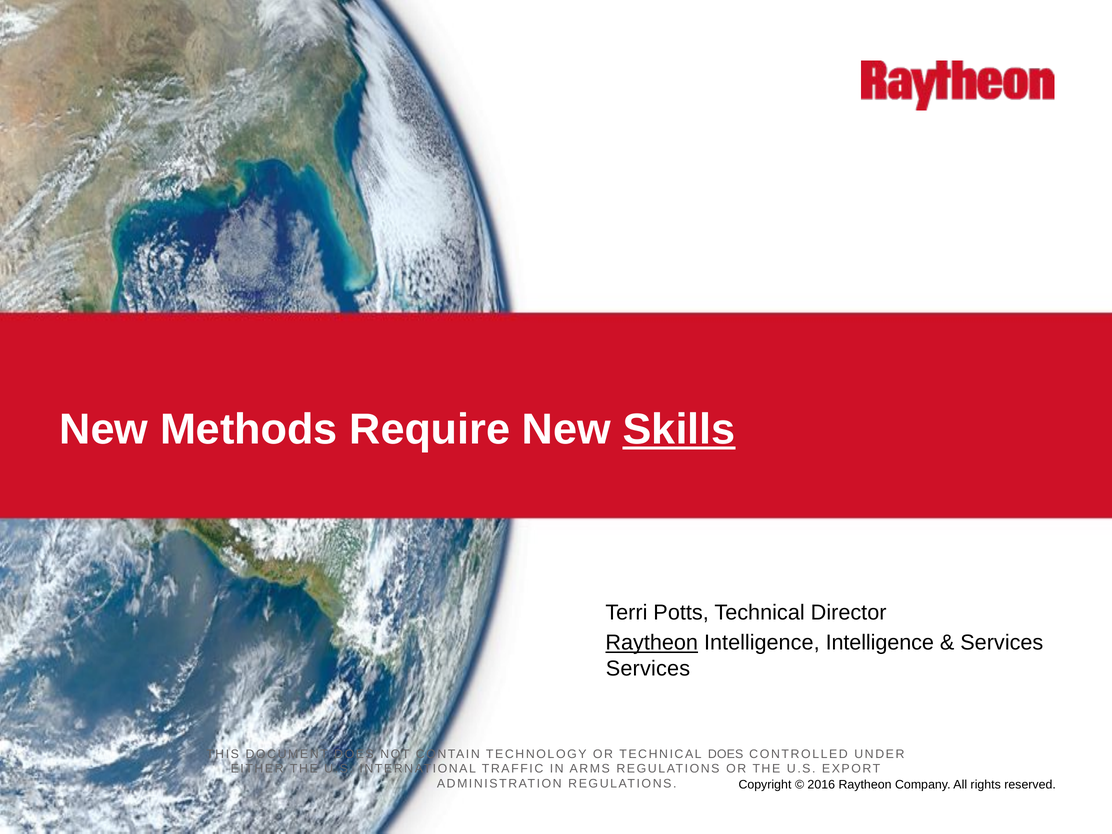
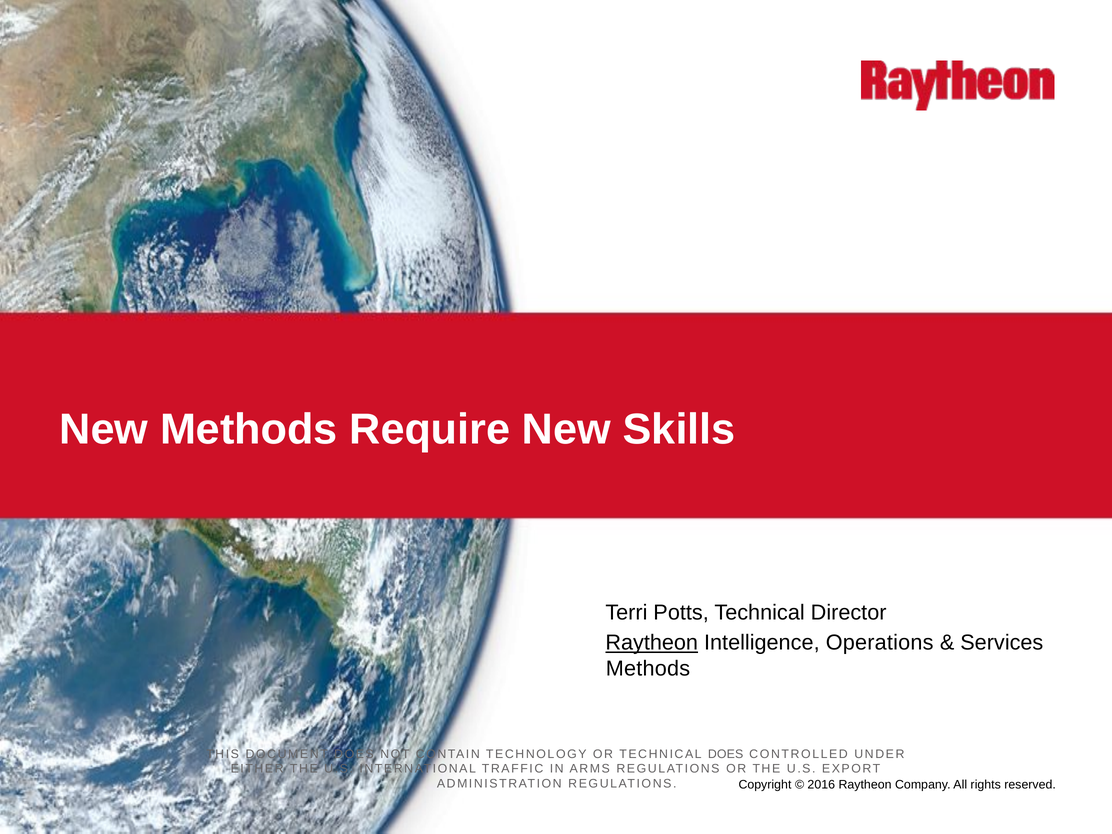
Skills underline: present -> none (679, 429)
Intelligence Intelligence: Intelligence -> Operations (880, 643)
Services: Services -> Methods (648, 669)
